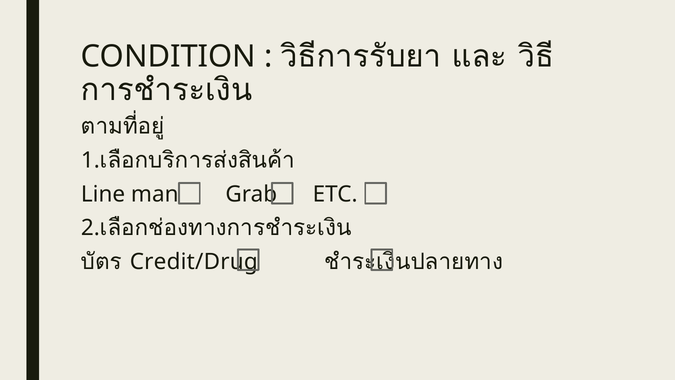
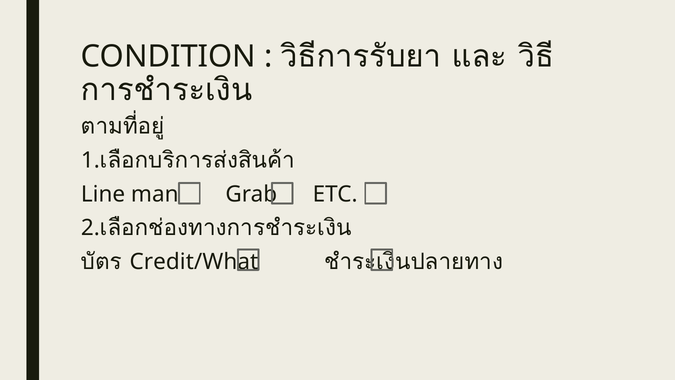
Credit/Drug: Credit/Drug -> Credit/What (194, 262)
